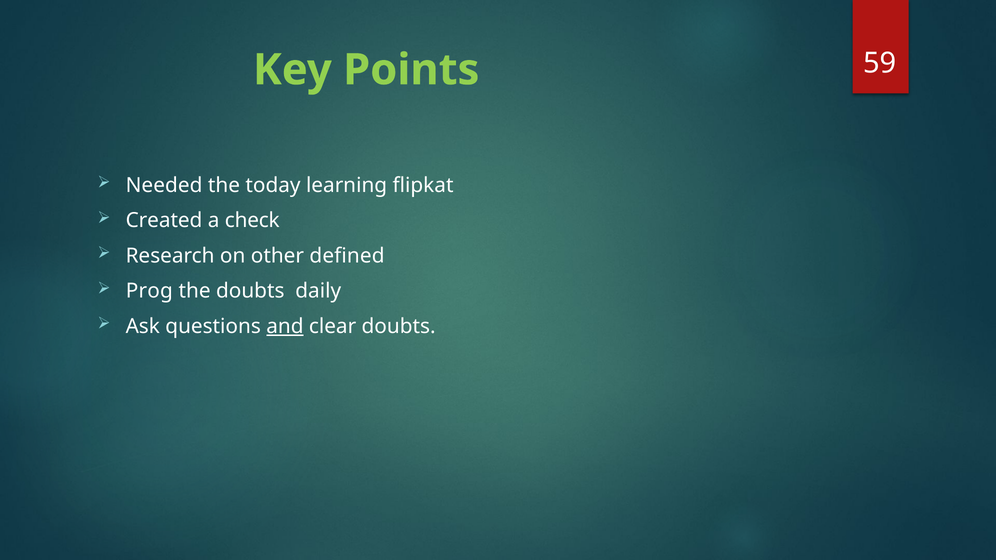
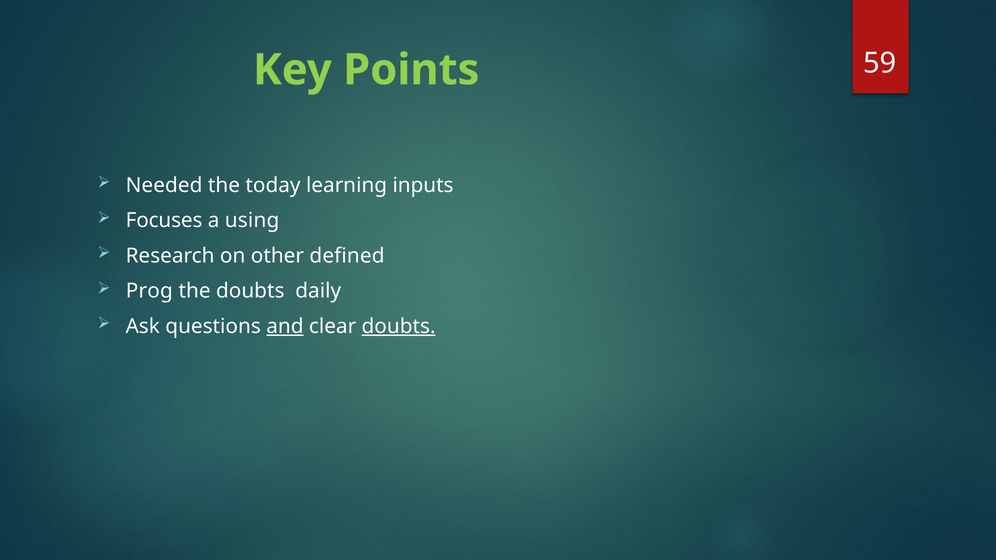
flipkat: flipkat -> inputs (423, 185)
Created: Created -> Focuses (164, 221)
check: check -> using (252, 221)
doubts underline: none -> present (399, 327)
